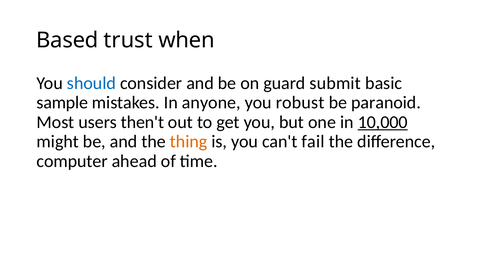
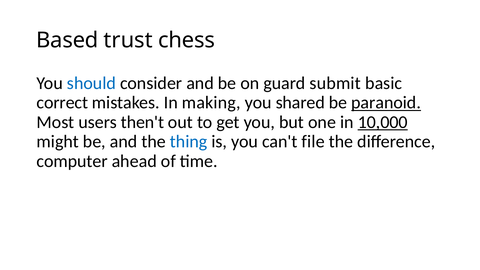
when: when -> chess (187, 40)
sample: sample -> correct (62, 103)
anyone: anyone -> making (211, 103)
robust: robust -> shared (300, 103)
paranoid underline: none -> present (386, 103)
thing colour: orange -> blue (189, 142)
fail: fail -> file (313, 142)
